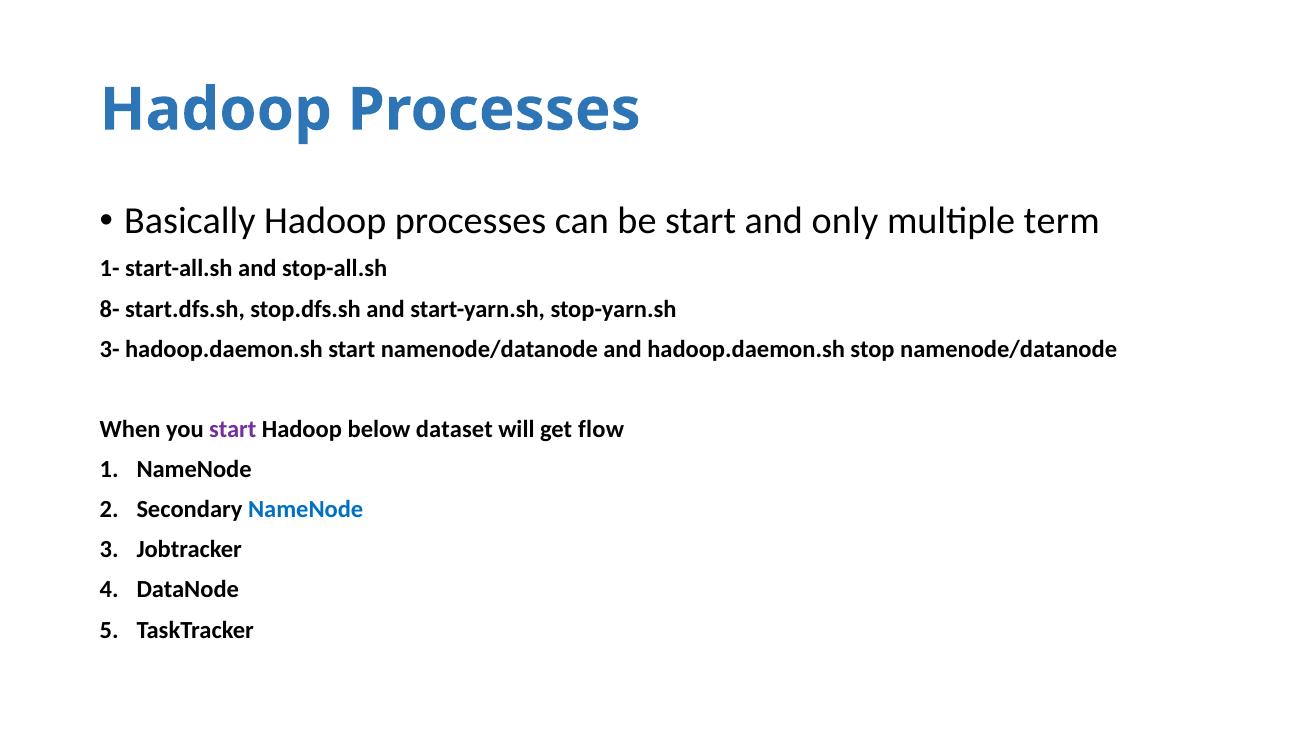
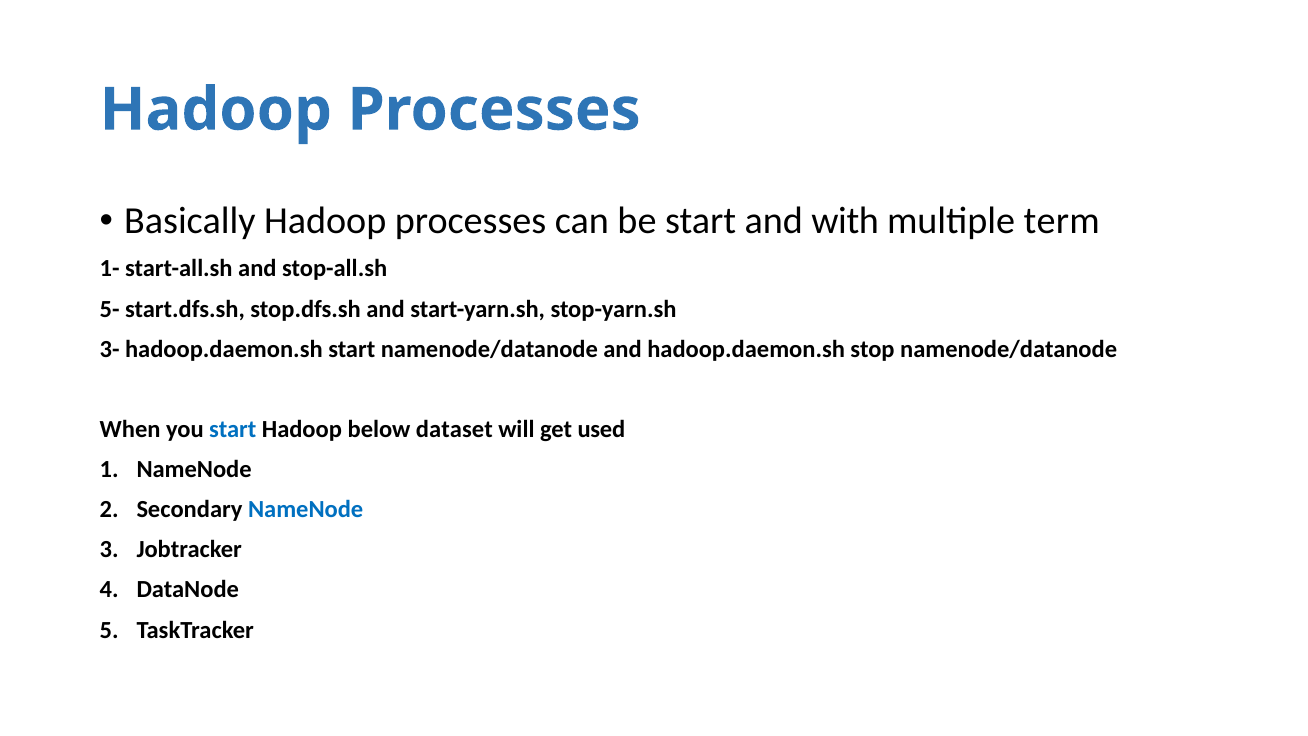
only: only -> with (845, 221)
8-: 8- -> 5- (110, 309)
start colour: purple -> blue (233, 429)
flow: flow -> used (601, 429)
